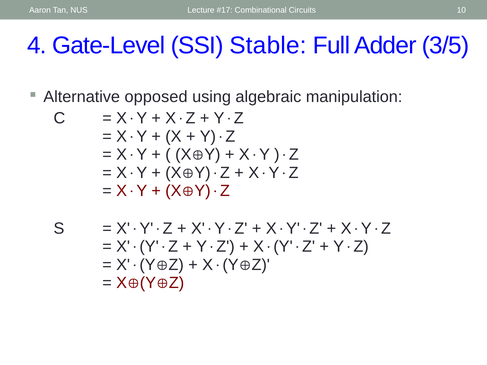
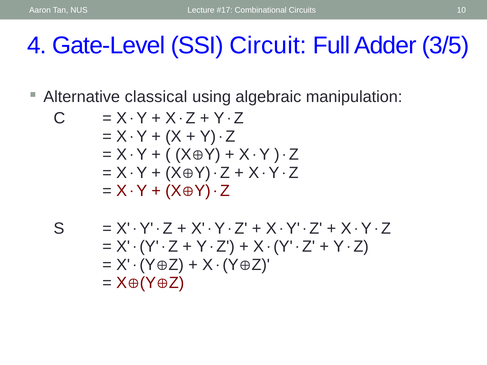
Stable: Stable -> Circuit (268, 45)
opposed: opposed -> classical (156, 97)
